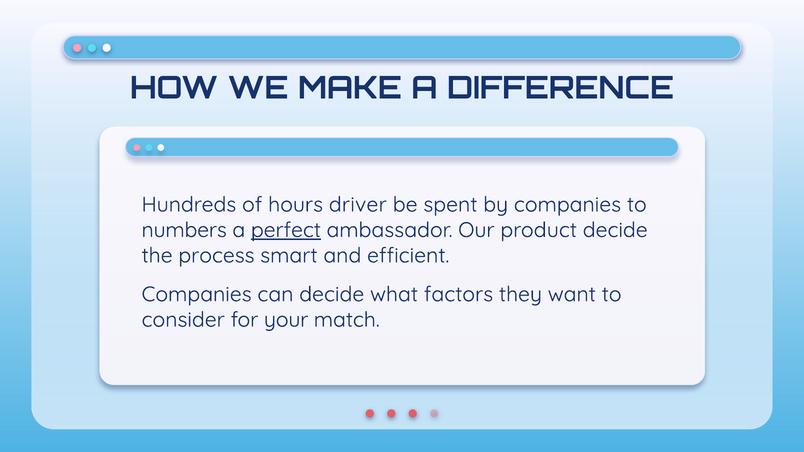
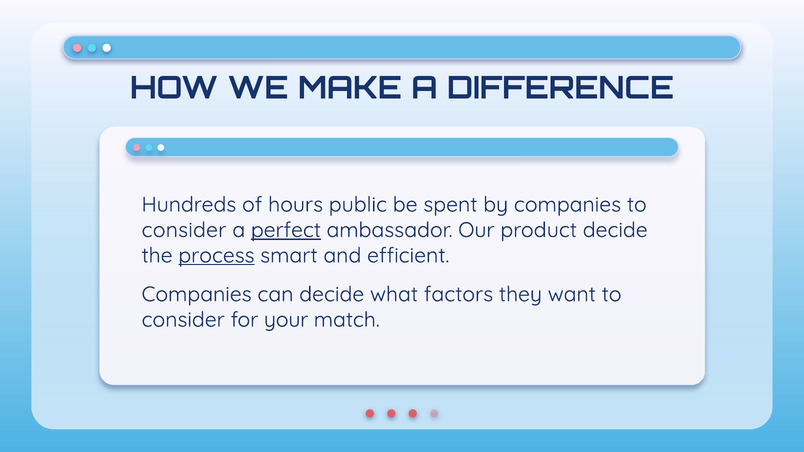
driver: driver -> public (358, 205)
numbers: numbers -> consider (184, 230)
process underline: none -> present (216, 256)
